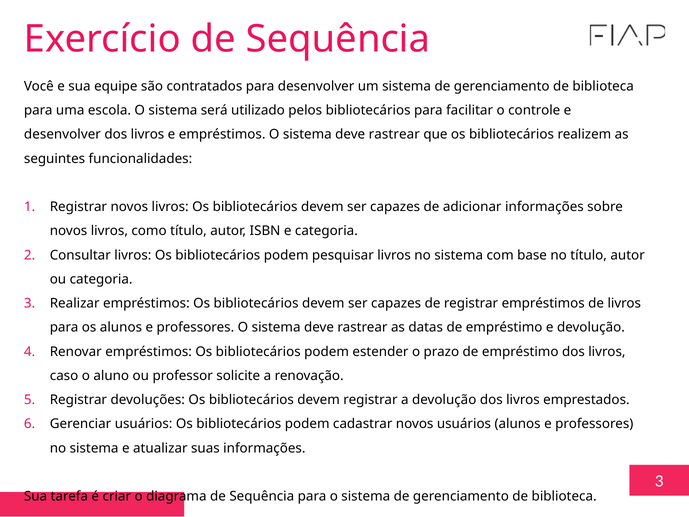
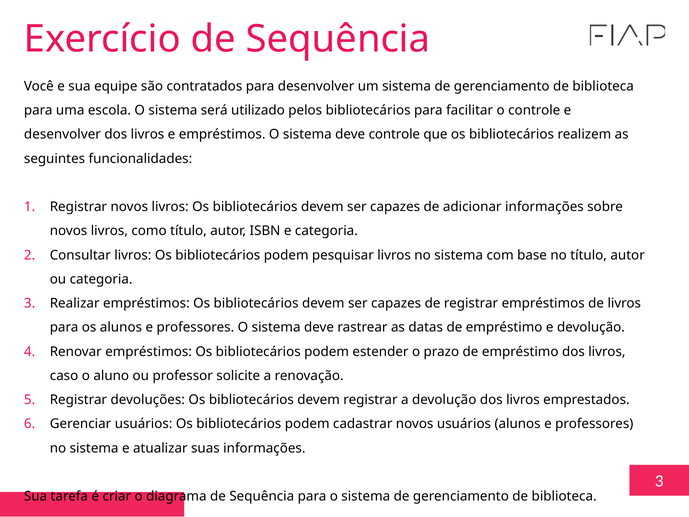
rastrear: rastrear -> controle (394, 134)
